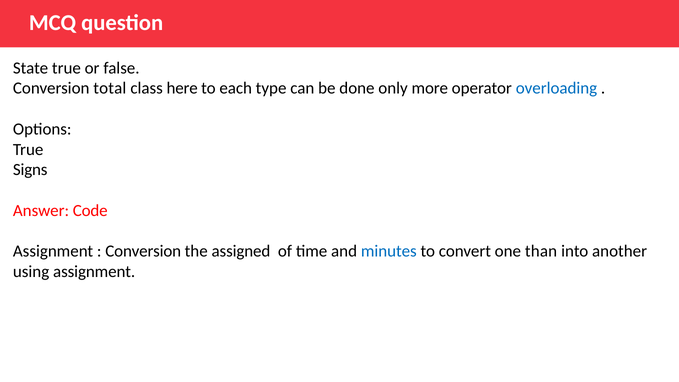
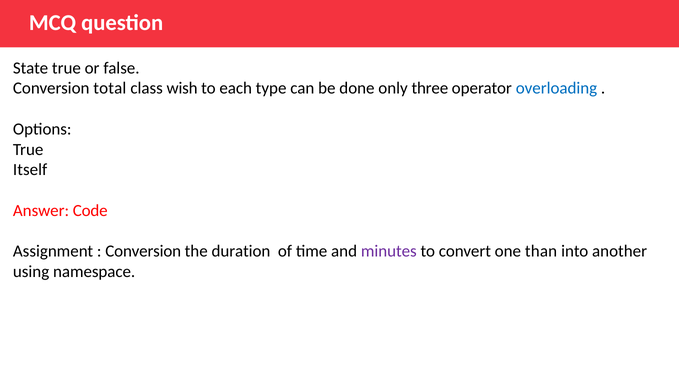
here: here -> wish (182, 88)
more: more -> three (430, 88)
Signs: Signs -> Itself (30, 170)
assigned: assigned -> duration (241, 251)
minutes colour: blue -> purple (389, 251)
using assignment: assignment -> namespace (94, 272)
